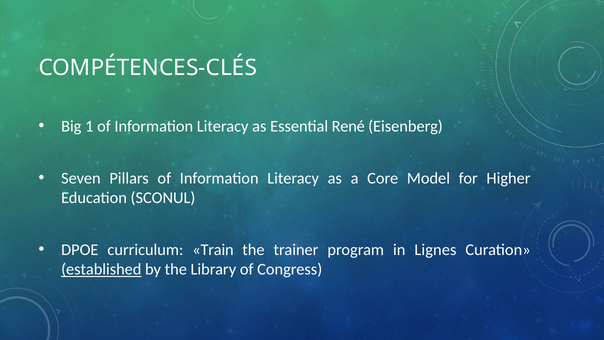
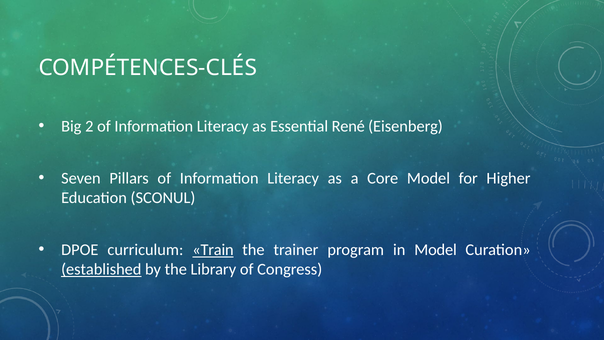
1: 1 -> 2 (89, 126)
Train underline: none -> present (213, 250)
in Lignes: Lignes -> Model (436, 250)
